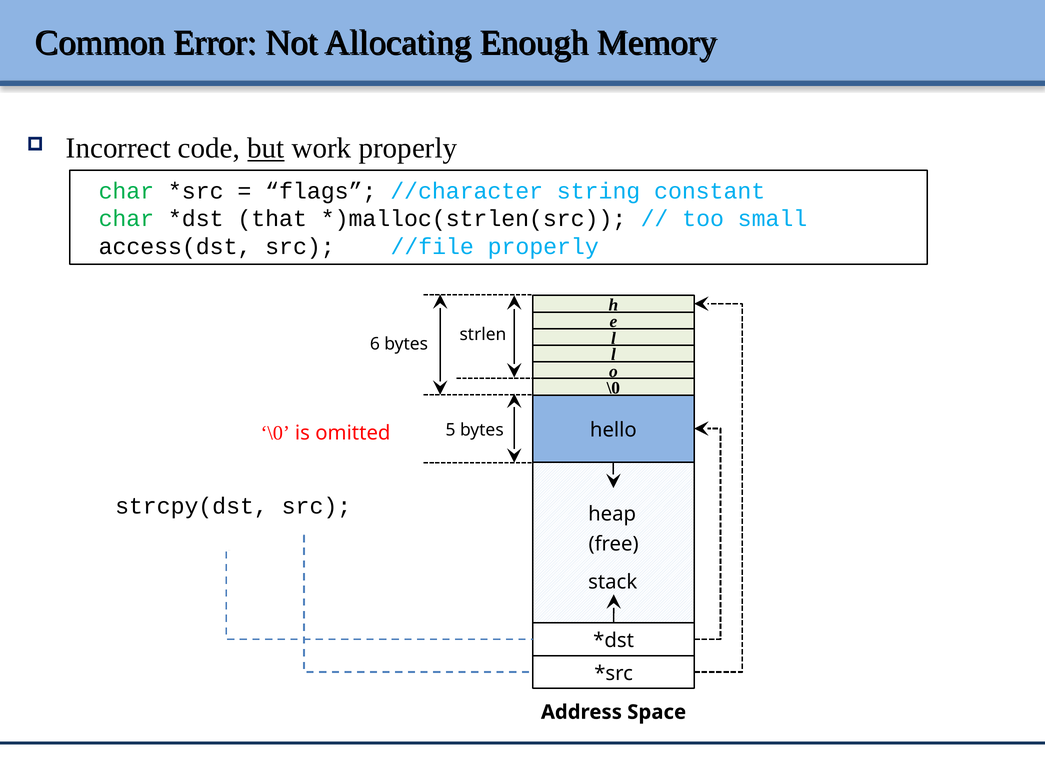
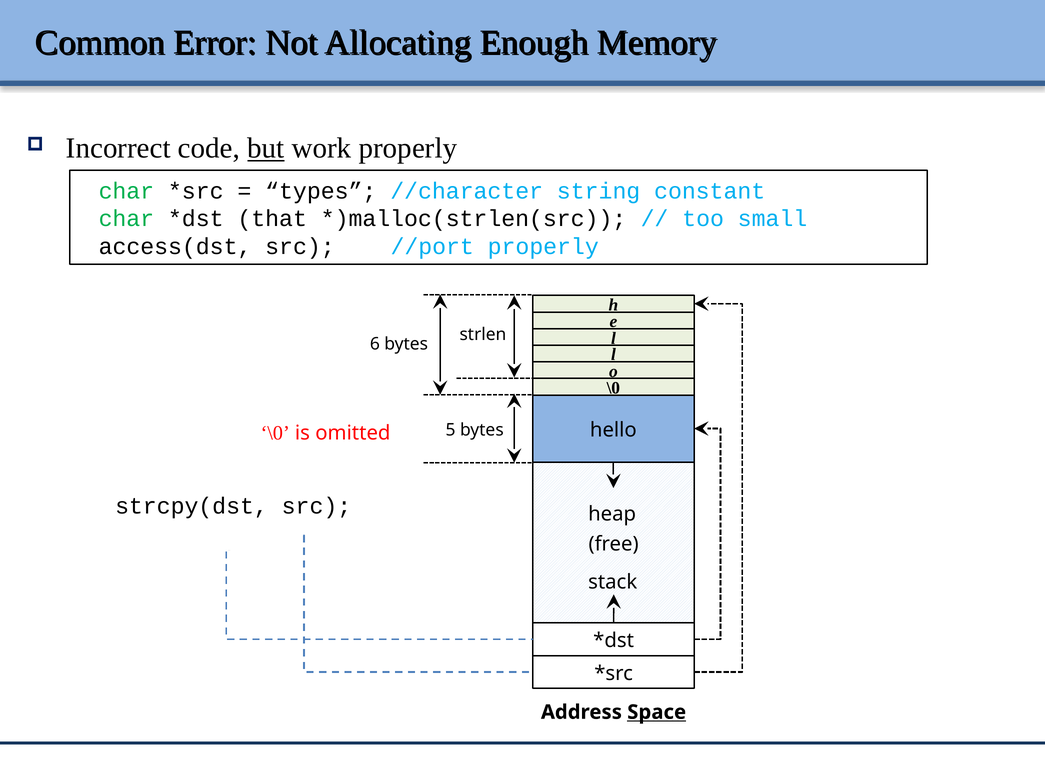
flags: flags -> types (321, 191)
//file: //file -> //port (432, 247)
Space underline: none -> present (657, 712)
